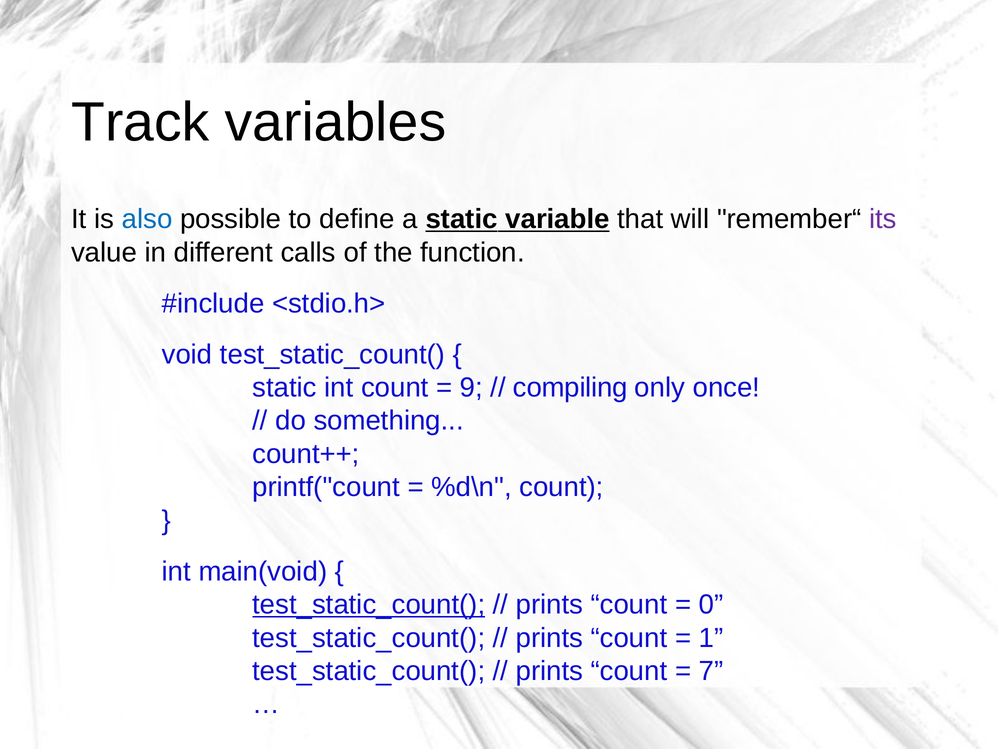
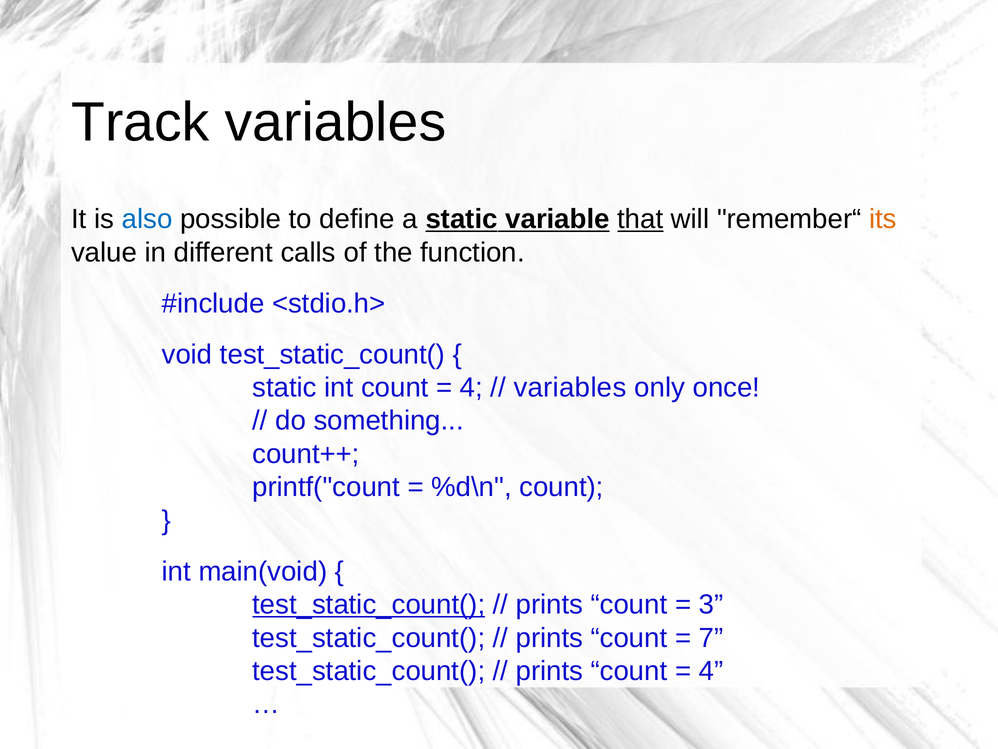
that underline: none -> present (640, 219)
its colour: purple -> orange (883, 219)
9: 9 -> 4 (471, 387)
compiling: compiling -> variables (570, 387)
0: 0 -> 3 (711, 604)
1: 1 -> 7 (711, 637)
7: 7 -> 4 (711, 671)
